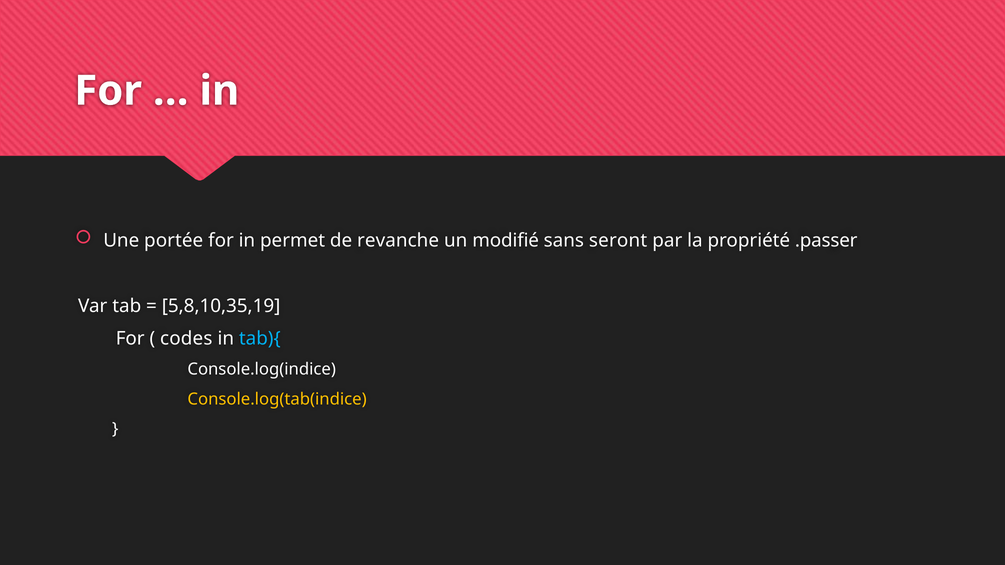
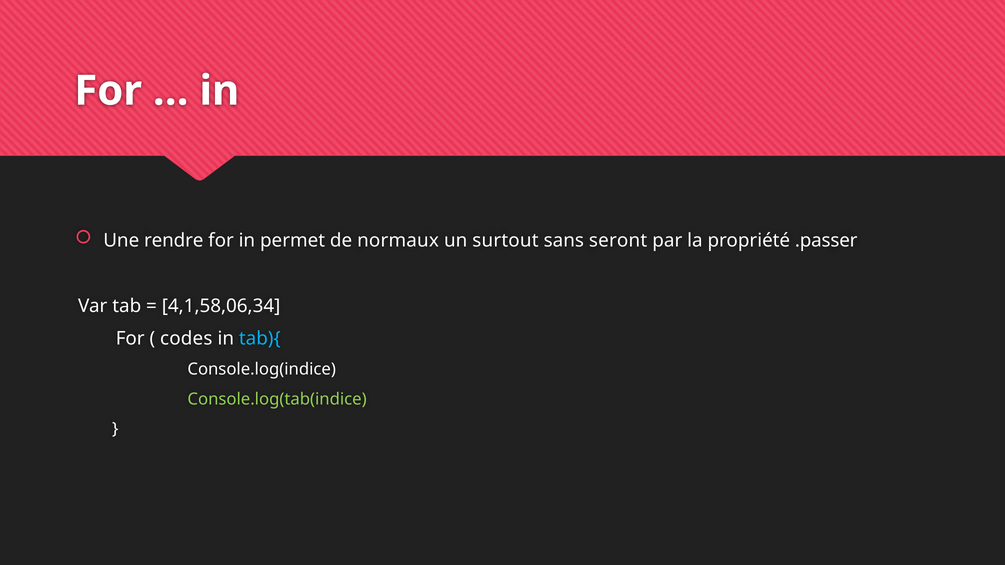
portée: portée -> rendre (174, 241)
revanche: revanche -> normaux (398, 241)
modifié: modifié -> surtout (505, 241)
5,8,10,35,19: 5,8,10,35,19 -> 4,1,58,06,34 (221, 306)
Console.log(tab(indice colour: yellow -> light green (277, 399)
